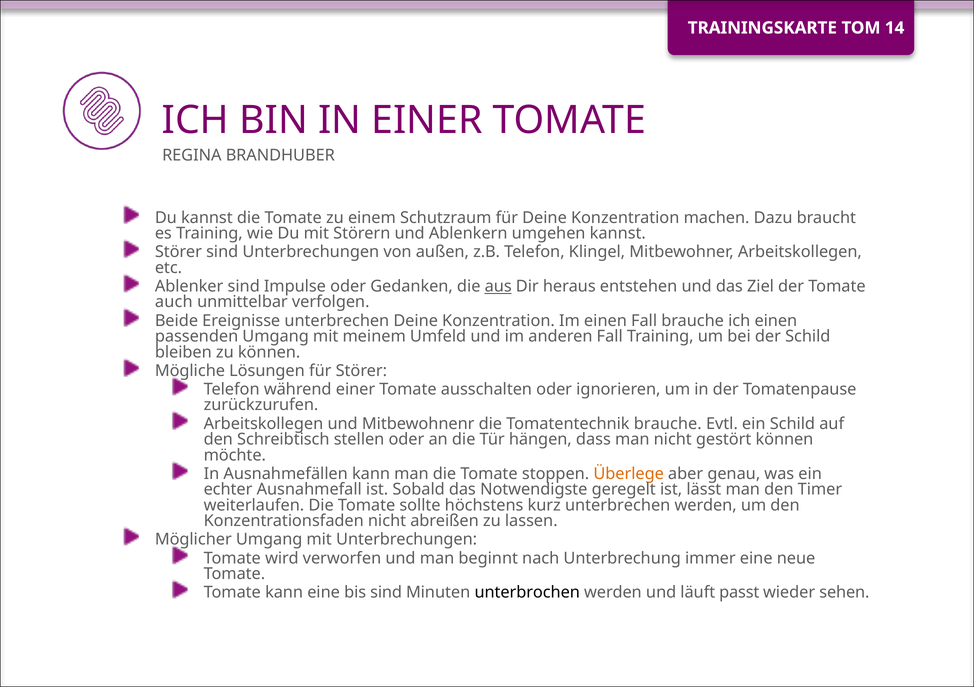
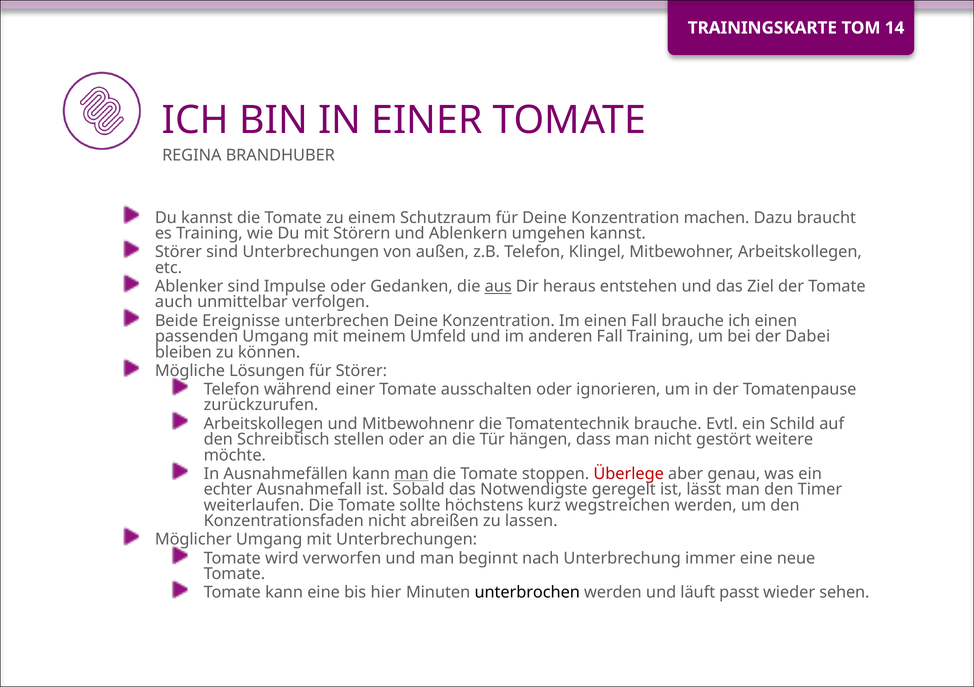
der Schild: Schild -> Dabei (808, 336)
gestört können: können -> weitere (784, 439)
man underline: none -> present (411, 473)
Überlege colour: orange -> red (629, 473)
kurz unterbrechen: unterbrechen -> wegstreichen (618, 505)
bis sind: sind -> hier (386, 592)
